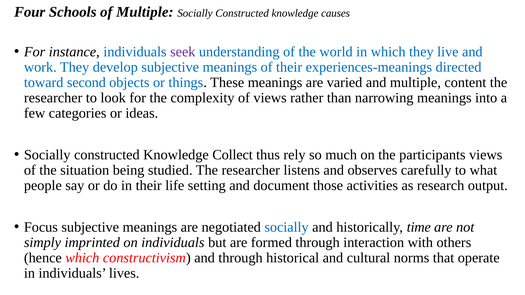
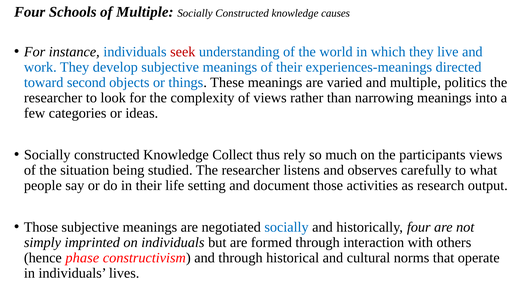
seek colour: purple -> red (183, 52)
content: content -> politics (465, 83)
Focus: Focus -> Those (41, 227)
historically time: time -> four (419, 227)
hence which: which -> phase (82, 258)
